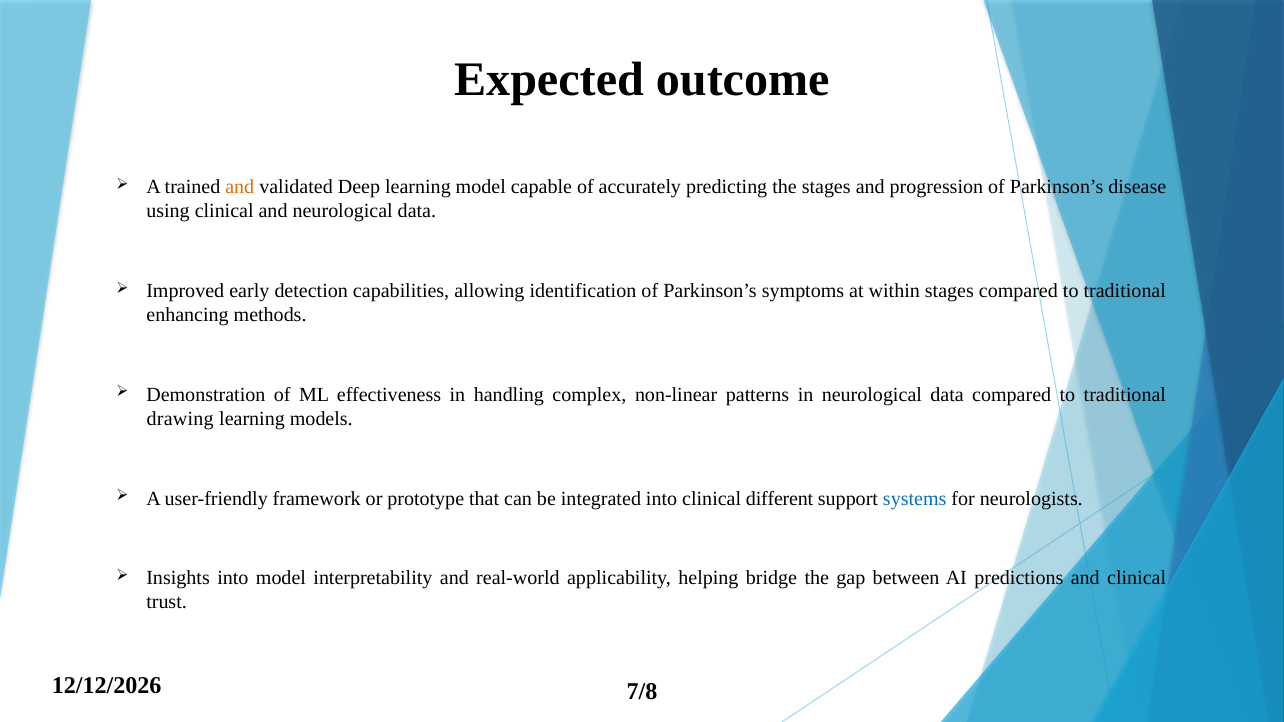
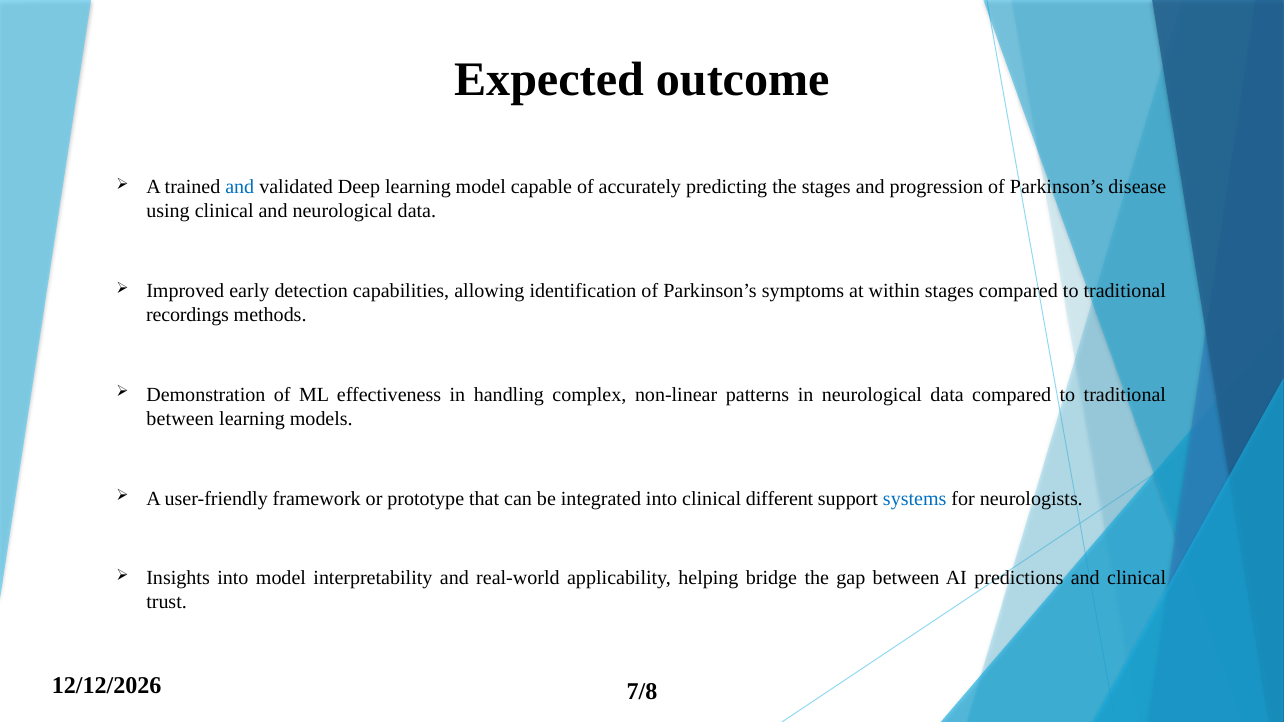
and colour: orange -> blue (240, 187)
enhancing: enhancing -> recordings (188, 315)
drawing: drawing -> between (180, 419)
